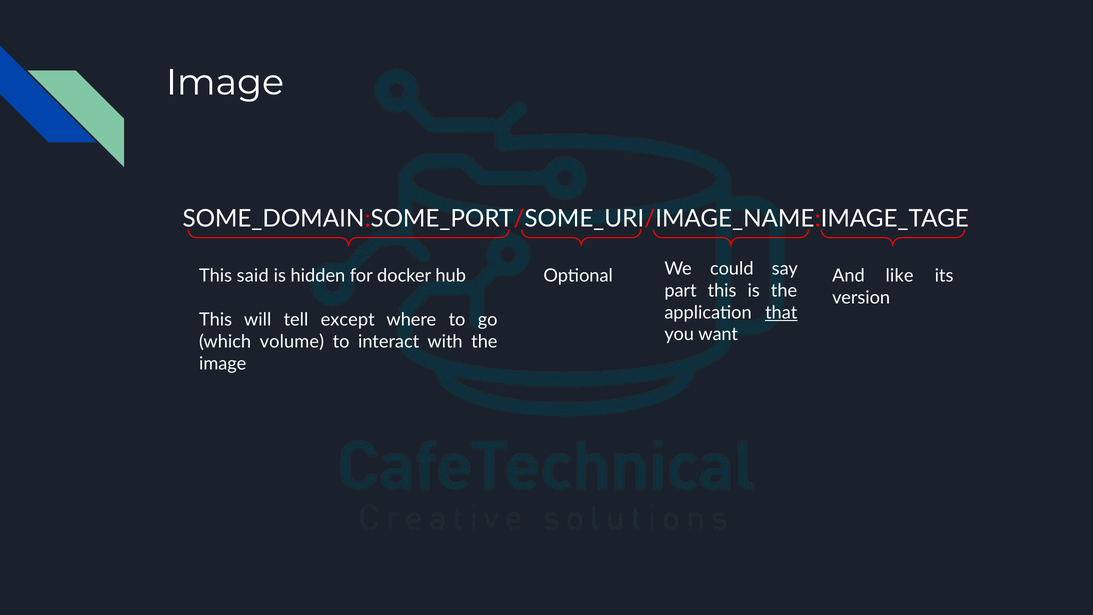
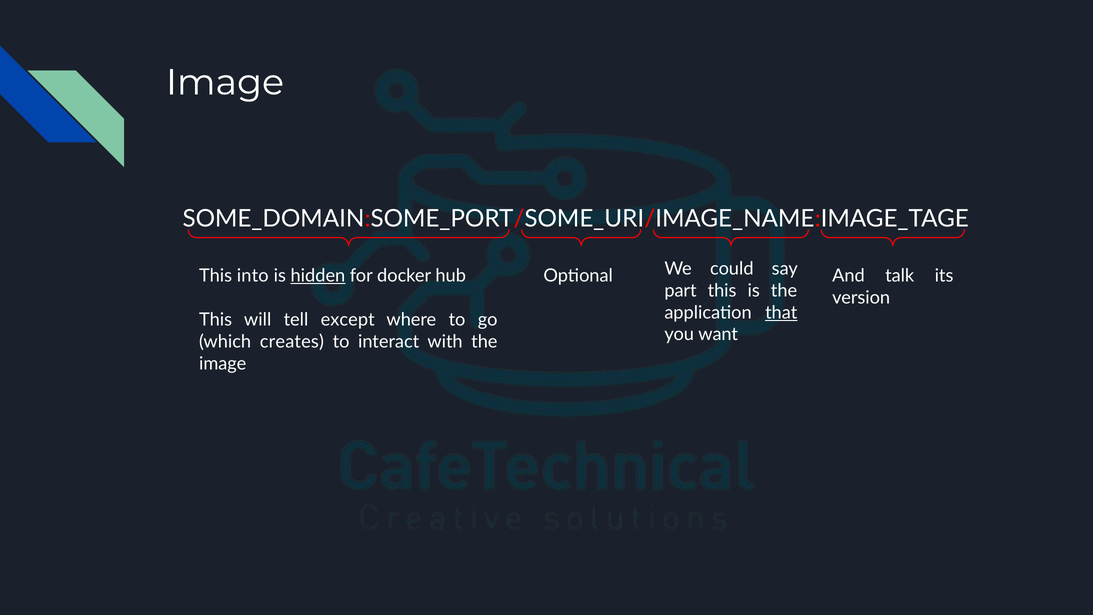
said: said -> into (253, 276)
hidden underline: none -> present (318, 276)
like: like -> talk (900, 276)
volume: volume -> creates (292, 342)
